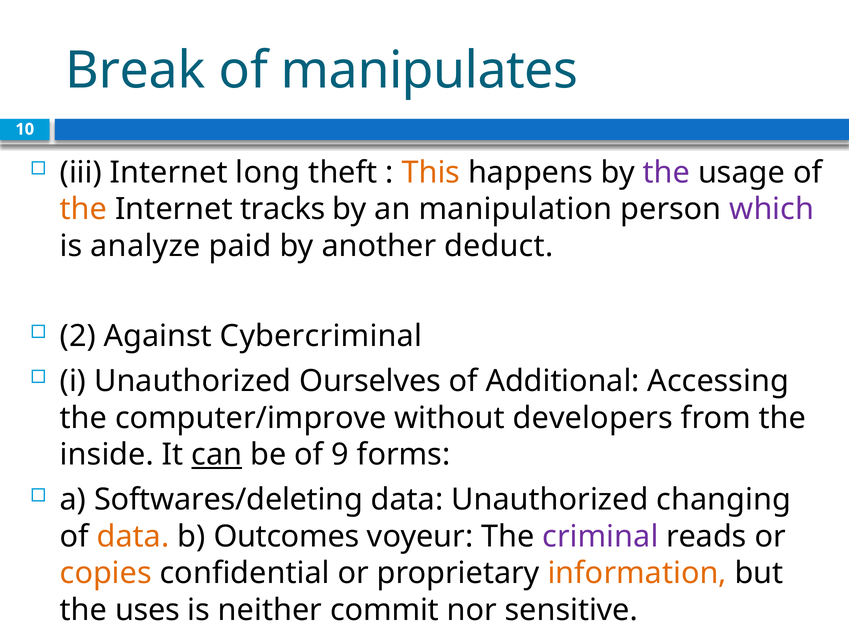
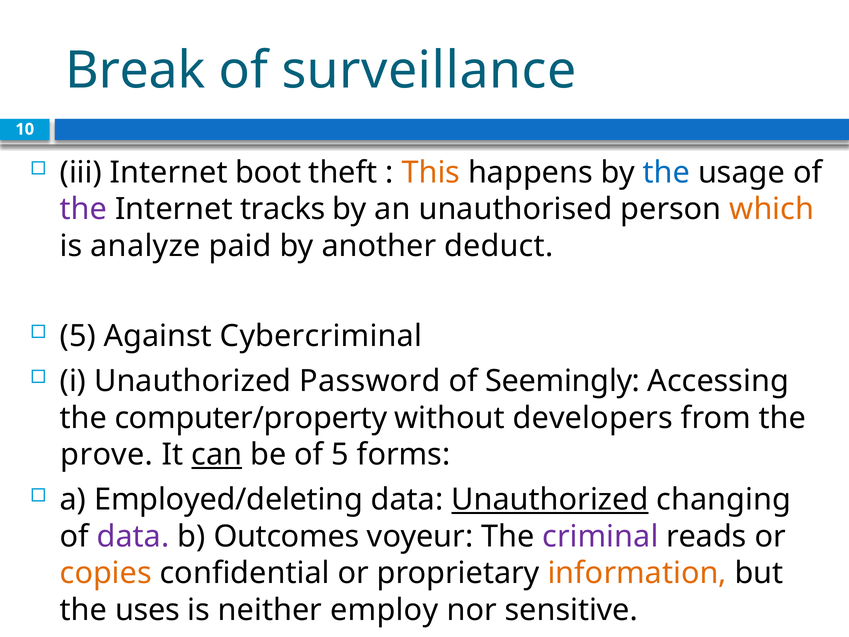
manipulates: manipulates -> surveillance (429, 71)
long: long -> boot (268, 172)
the colour: purple -> blue (666, 172)
the colour: orange -> purple (83, 209)
manipulation: manipulation -> unauthorised (515, 209)
which colour: purple -> orange (772, 209)
2: 2 -> 5 (78, 336)
Ourselves: Ourselves -> Password (370, 381)
Additional: Additional -> Seemingly (563, 381)
computer/improve: computer/improve -> computer/property (251, 418)
inside: inside -> prove (107, 454)
of 9: 9 -> 5 (340, 454)
Softwares/deleting: Softwares/deleting -> Employed/deleting (229, 500)
Unauthorized underline: none -> present (550, 500)
data colour: orange -> purple (133, 536)
commit: commit -> employ (384, 610)
